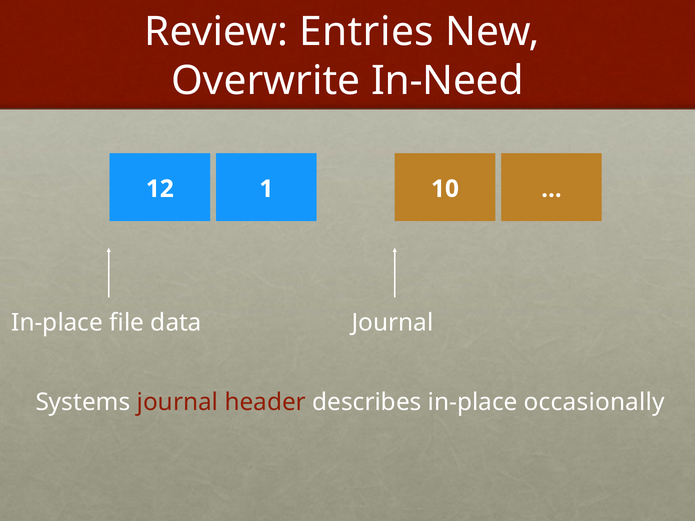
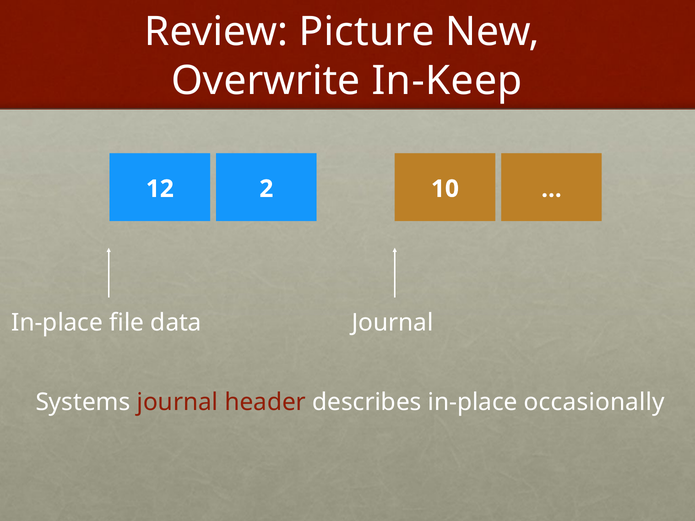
Entries: Entries -> Picture (367, 32)
In-Need: In-Need -> In-Keep (447, 81)
1: 1 -> 2 (266, 189)
